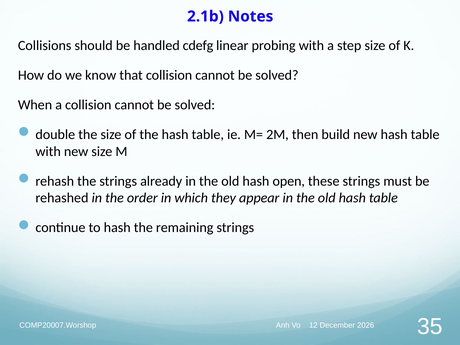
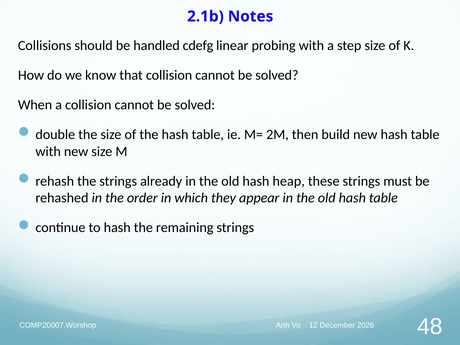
open: open -> heap (289, 181)
35: 35 -> 48 (430, 326)
